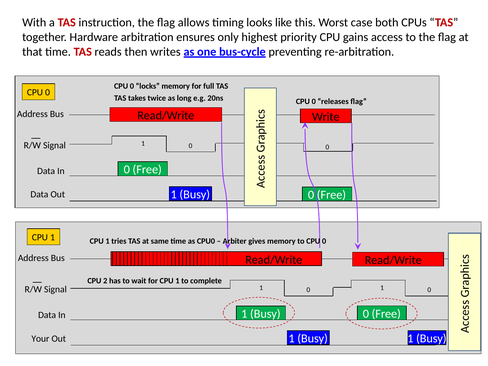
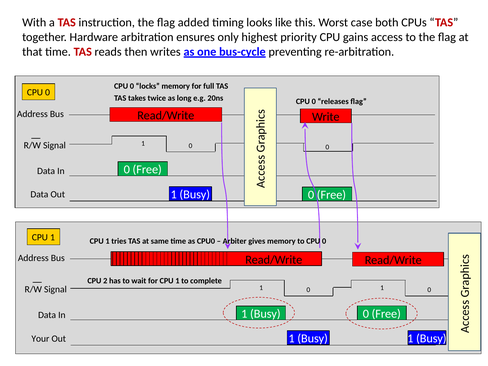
allows: allows -> added (194, 22)
